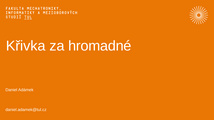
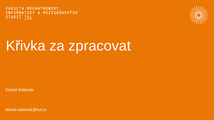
hromadné: hromadné -> zpracovat (100, 46)
